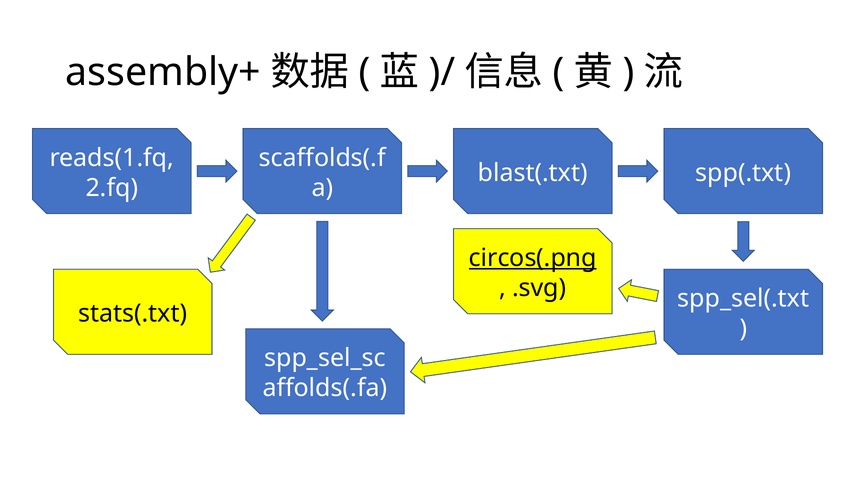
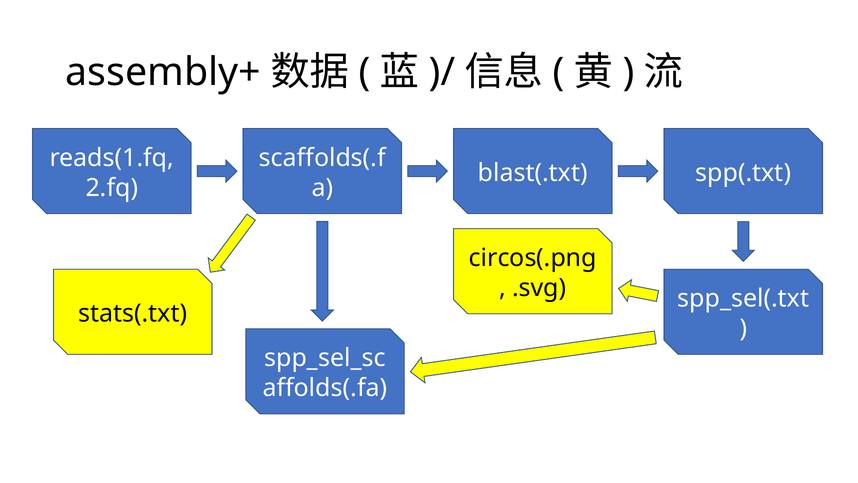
circos(.png underline: present -> none (533, 258)
